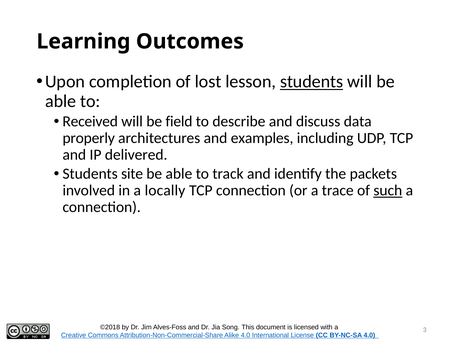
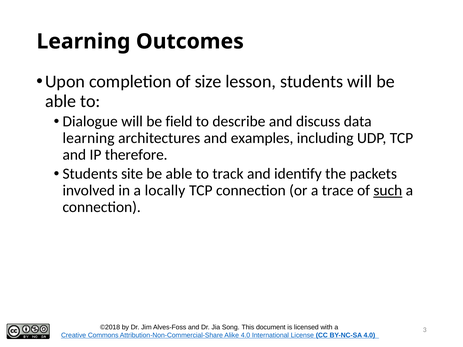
lost: lost -> size (208, 82)
students underline: present -> none (312, 82)
Received: Received -> Dialogue (90, 122)
properly: properly -> learning (89, 138)
delivered: delivered -> therefore (136, 155)
